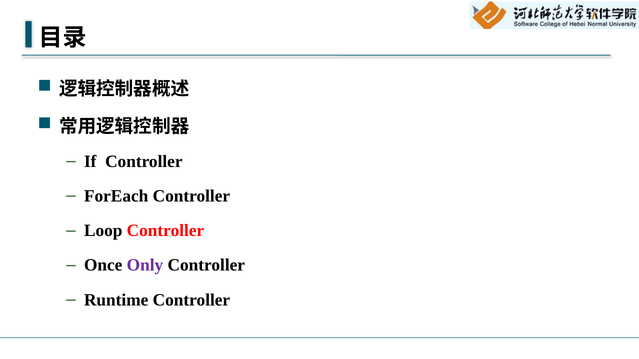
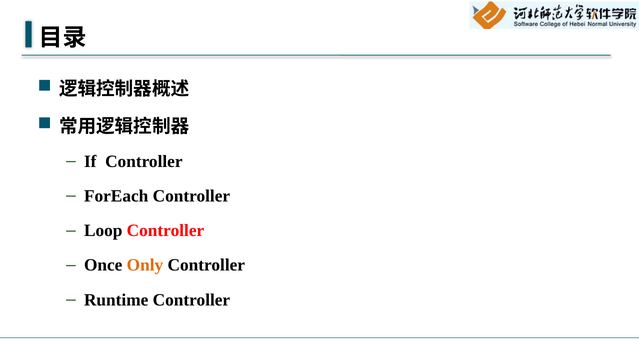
Only colour: purple -> orange (145, 265)
